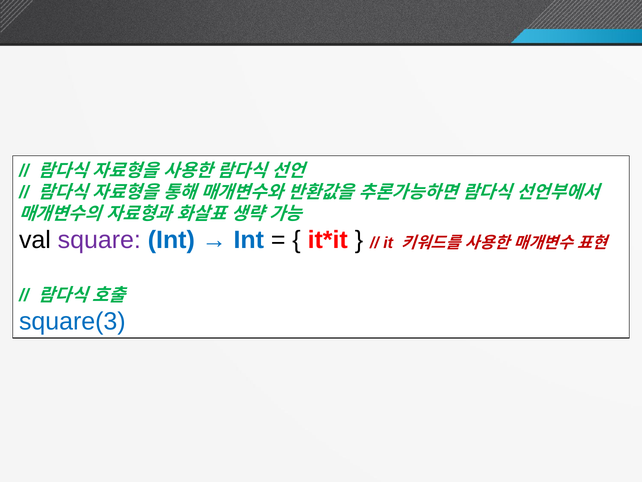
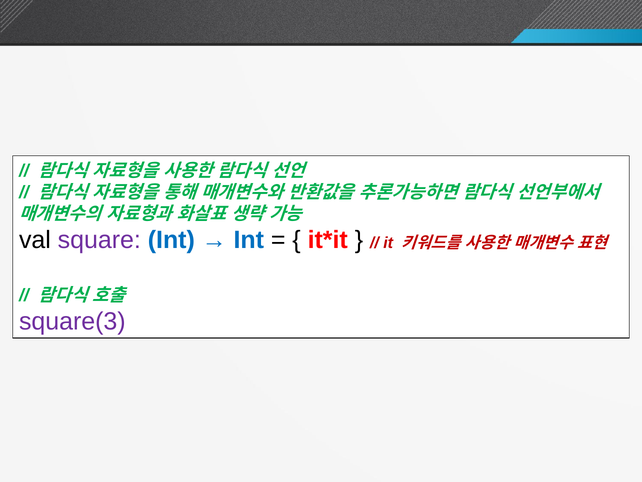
square(3 colour: blue -> purple (72, 321)
